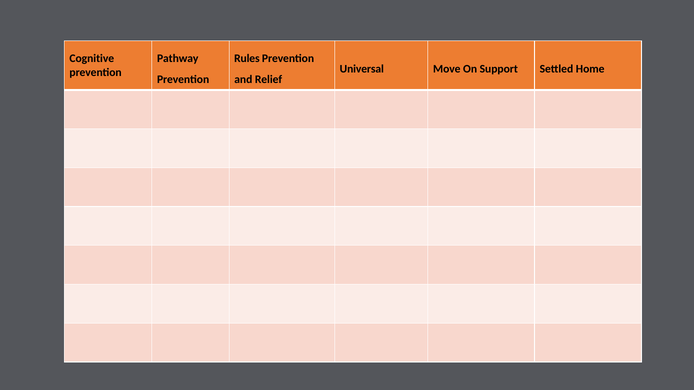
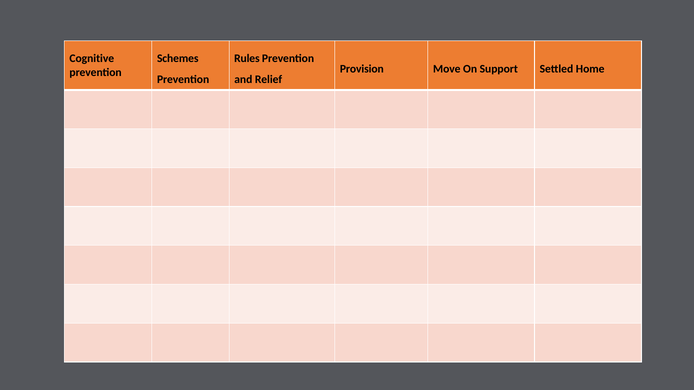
Pathway: Pathway -> Schemes (178, 58)
Universal: Universal -> Provision (362, 69)
